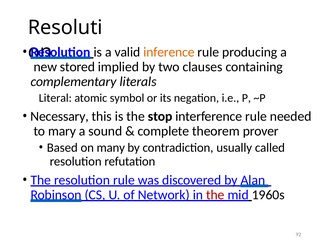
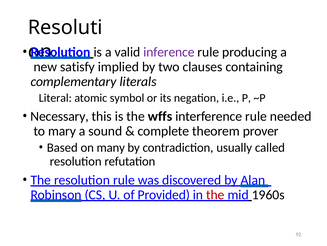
inference colour: orange -> purple (169, 52)
stored: stored -> satisfy (77, 67)
stop: stop -> wffs (160, 116)
Network: Network -> Provided (164, 194)
